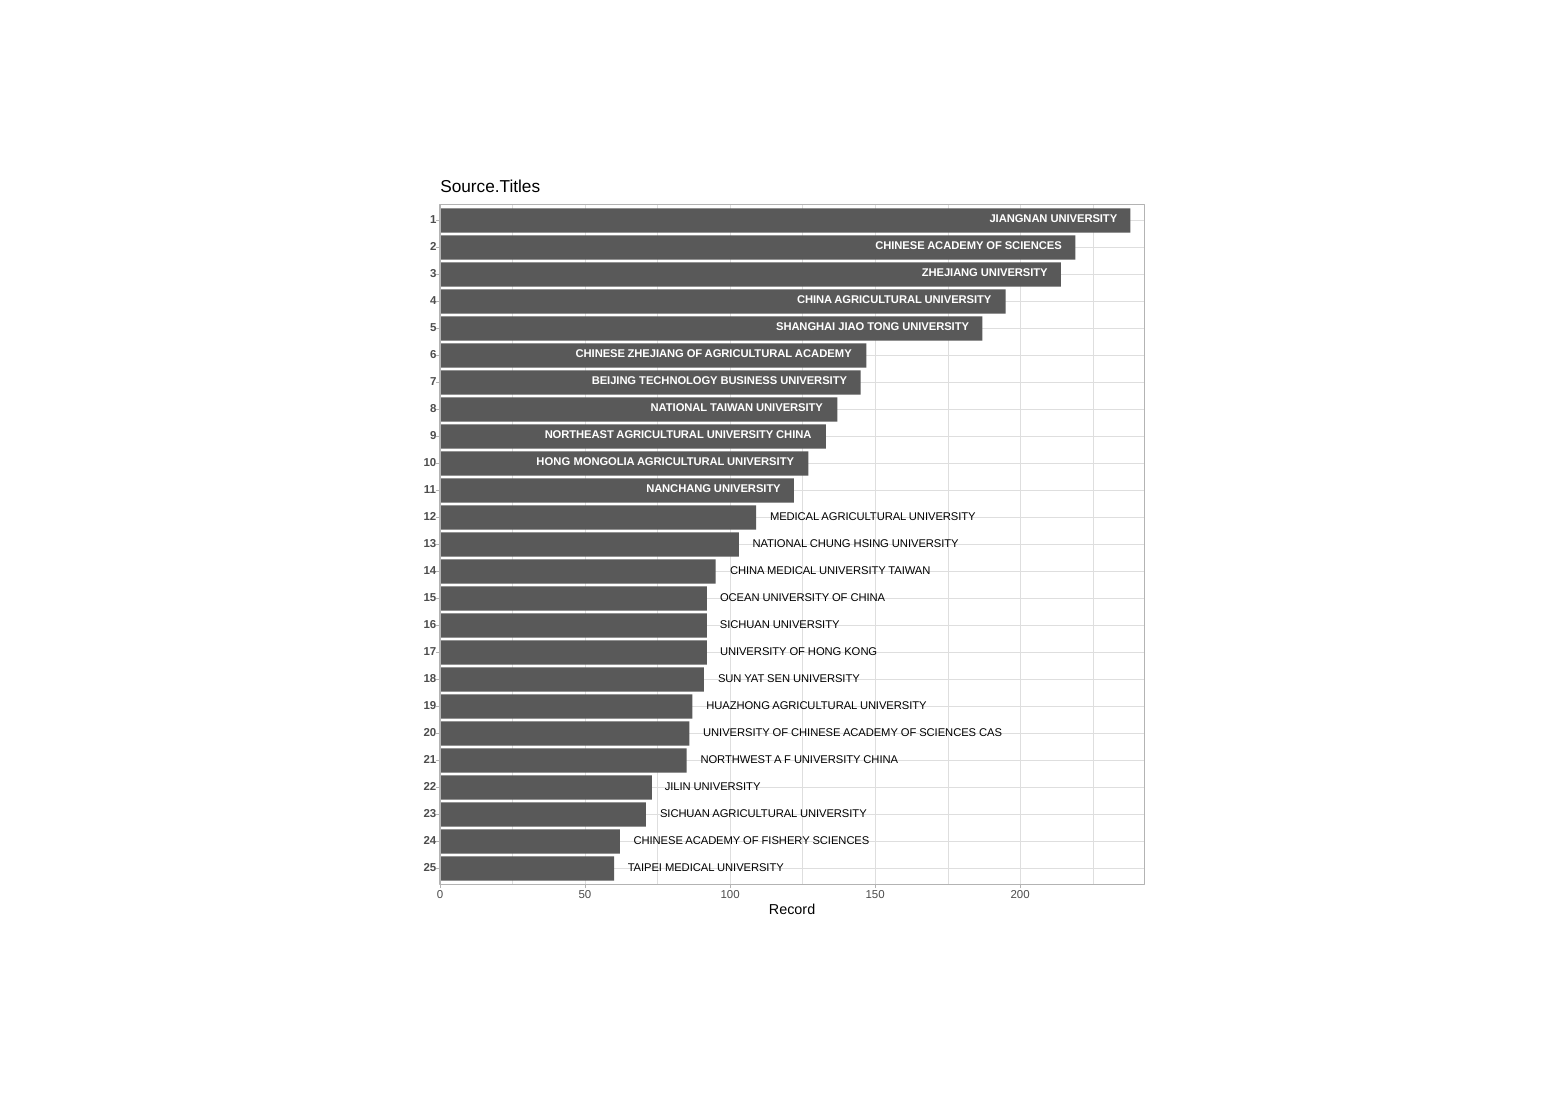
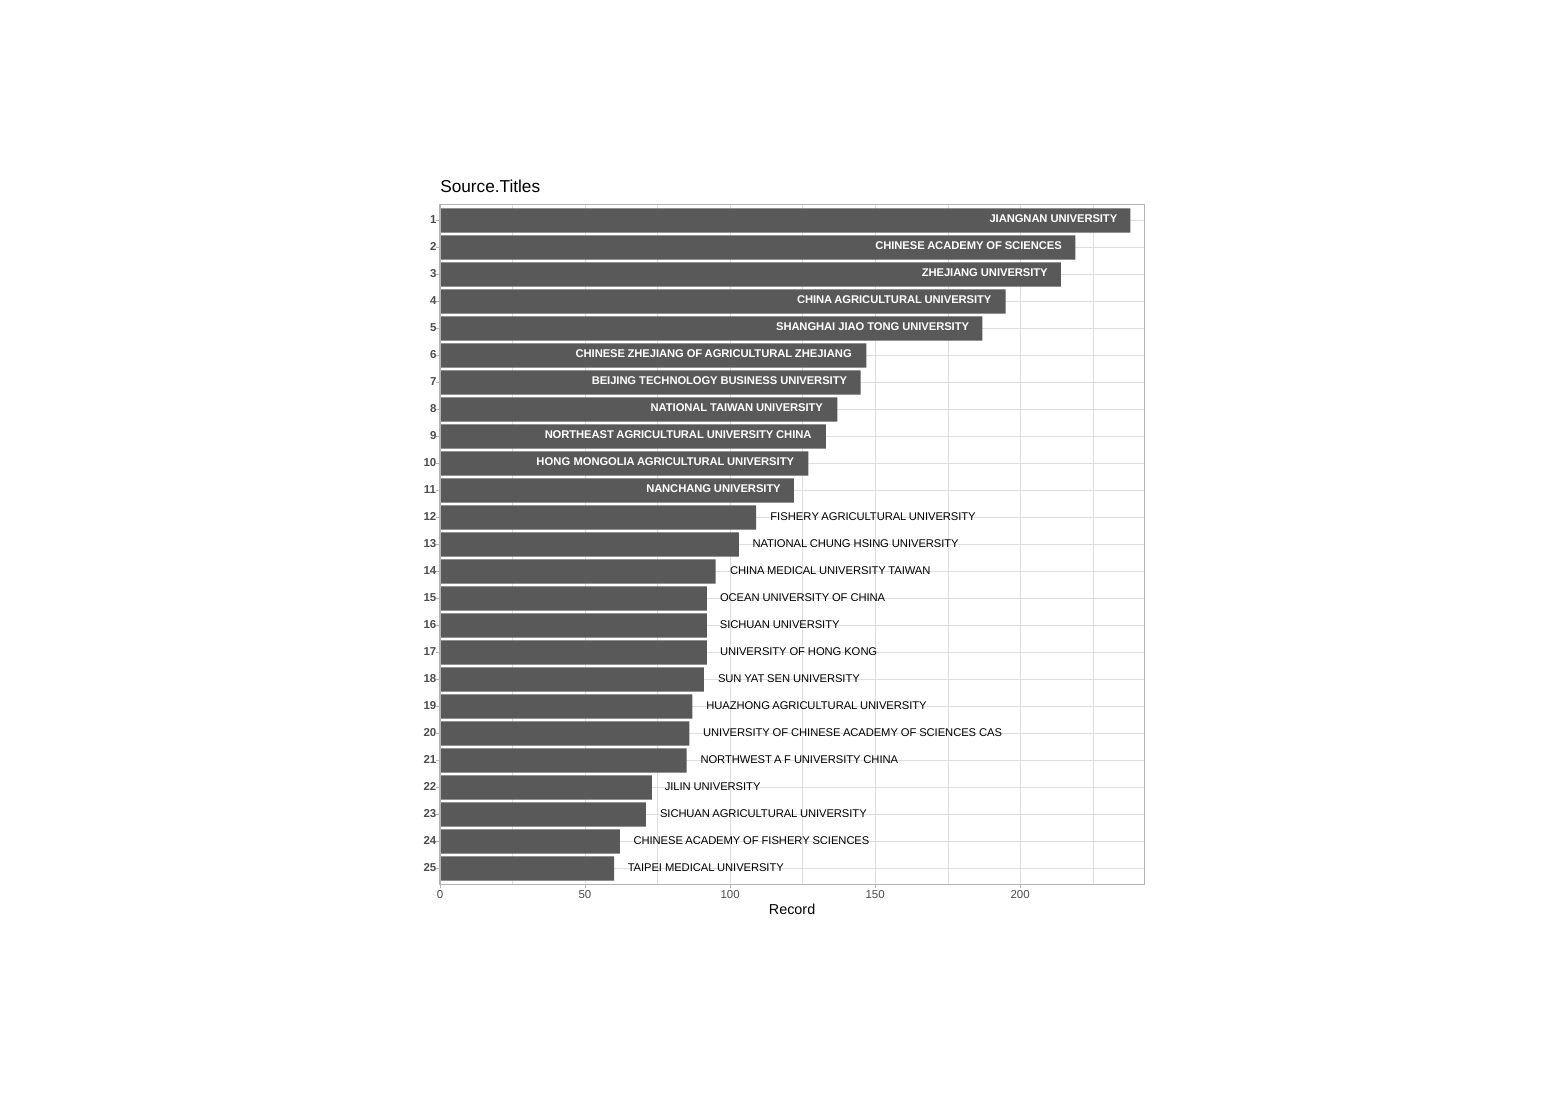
AGRICULTURAL ACADEMY: ACADEMY -> ZHEJIANG (823, 353)
MEDICAL: MEDICAL -> FISHERY (795, 517)
